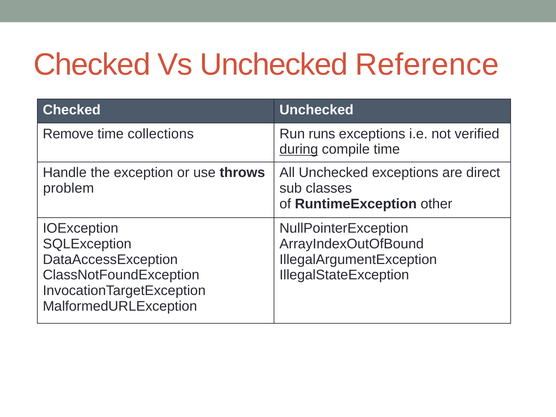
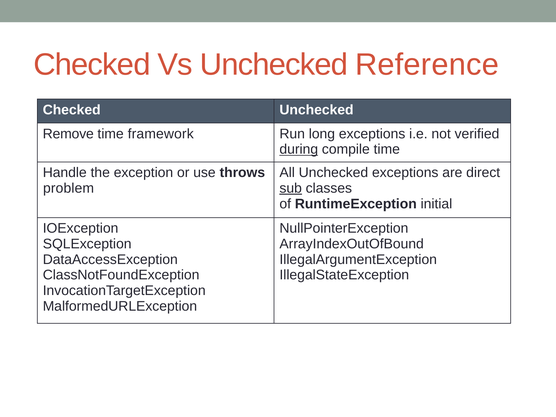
collections: collections -> framework (161, 134)
runs: runs -> long (322, 134)
sub underline: none -> present (291, 188)
other: other -> initial (436, 204)
